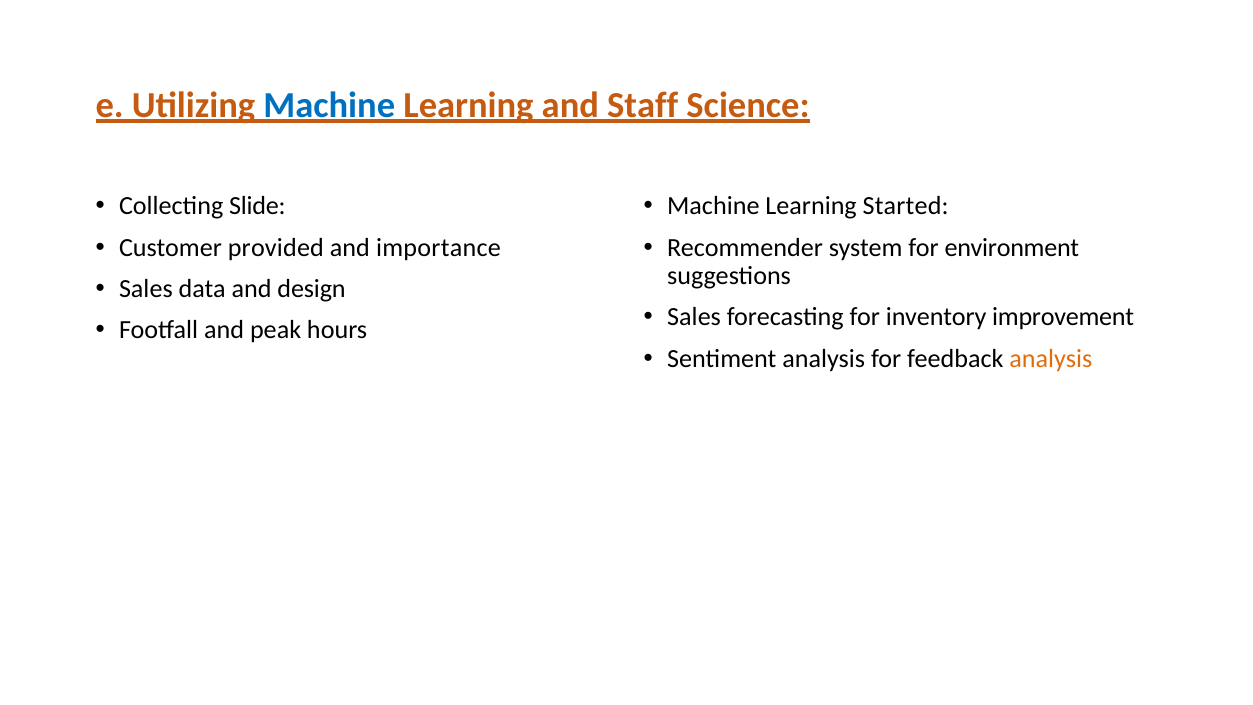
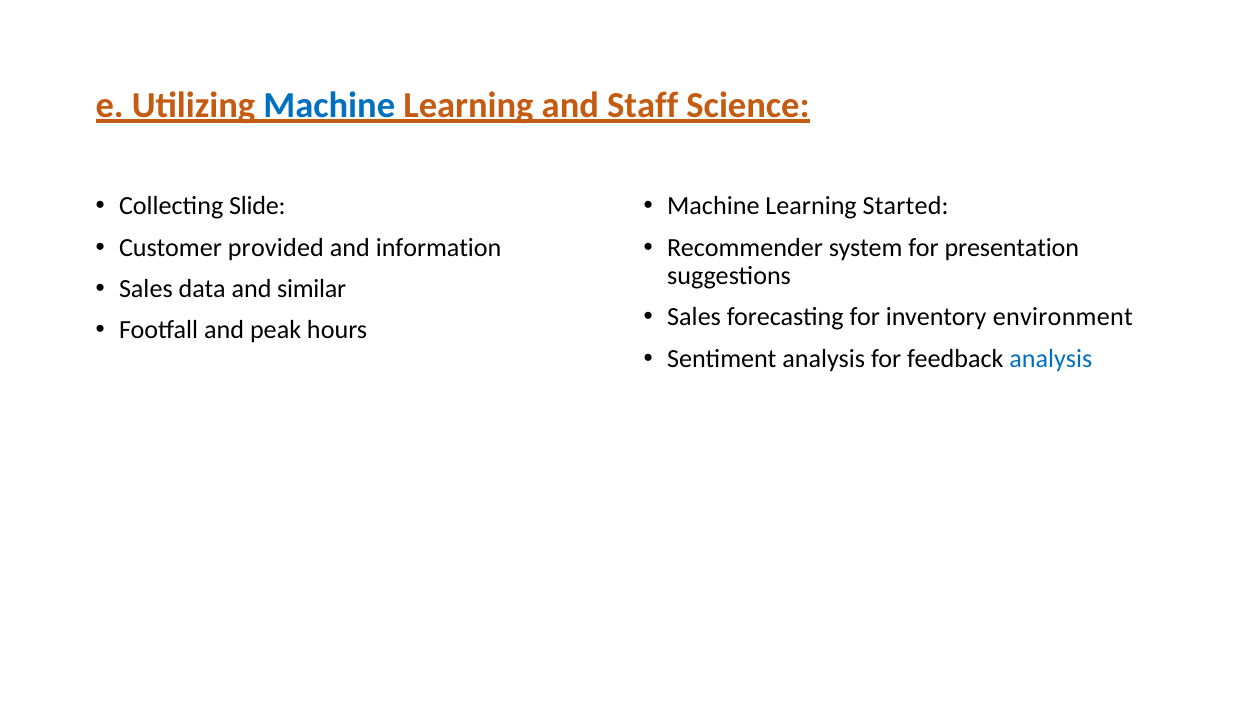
importance: importance -> information (439, 248)
environment: environment -> presentation (1012, 248)
design: design -> similar (312, 289)
improvement: improvement -> environment (1063, 317)
analysis colour: orange -> blue (1051, 358)
